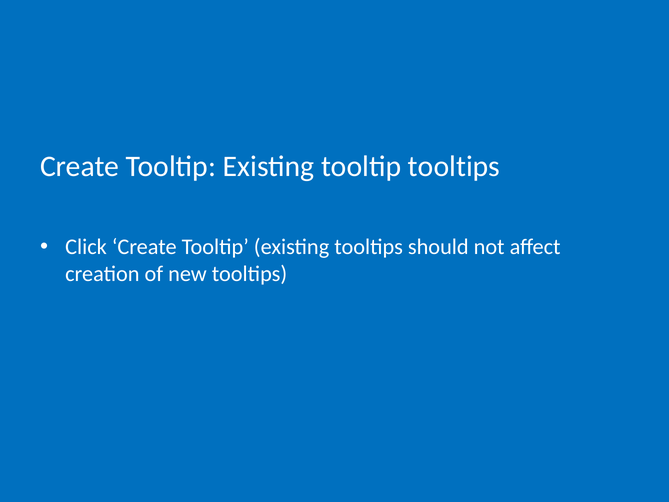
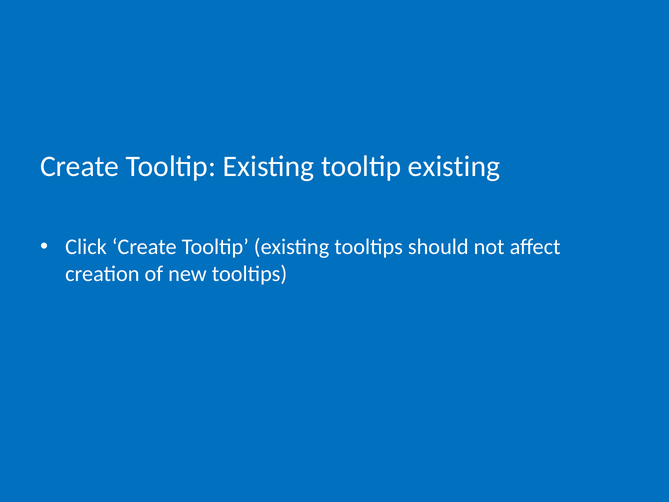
Existing tooltip tooltips: tooltips -> existing (454, 167)
